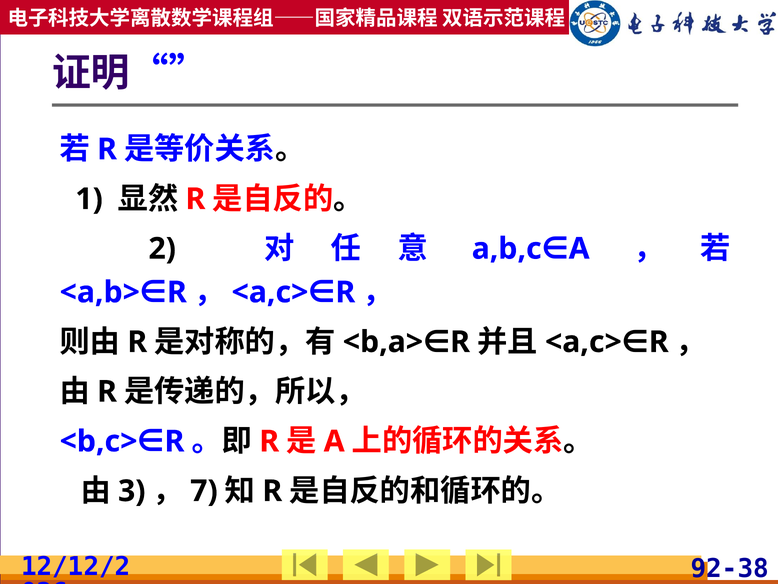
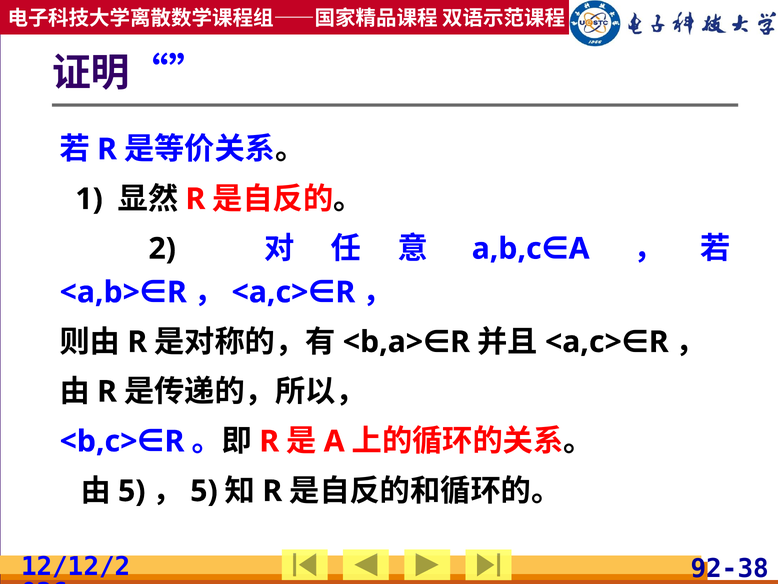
3: 3 -> 5 (132, 491)
7: 7 -> 5 (204, 491)
